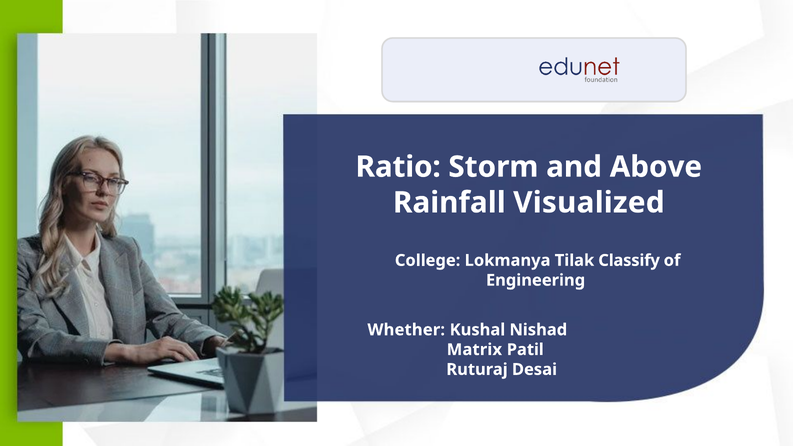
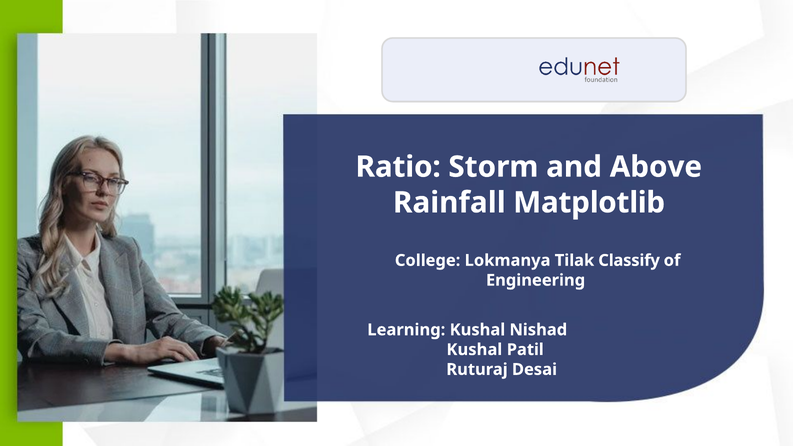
Visualized: Visualized -> Matplotlib (589, 203)
Whether: Whether -> Learning (406, 330)
Matrix: Matrix -> Kushal (474, 350)
